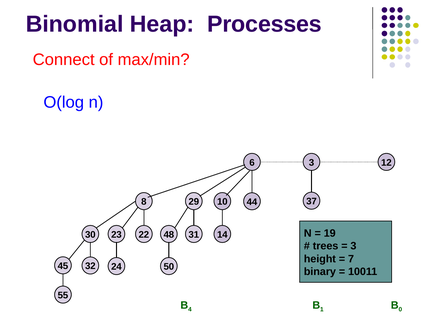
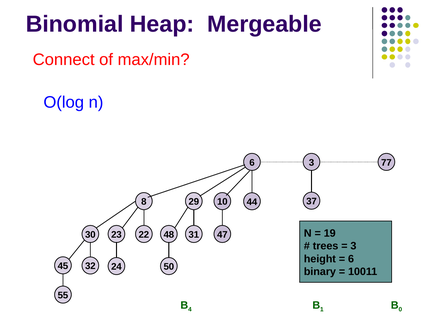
Processes: Processes -> Mergeable (264, 24)
12: 12 -> 77 (386, 163)
14: 14 -> 47 (222, 235)
7: 7 -> 6 (351, 259)
